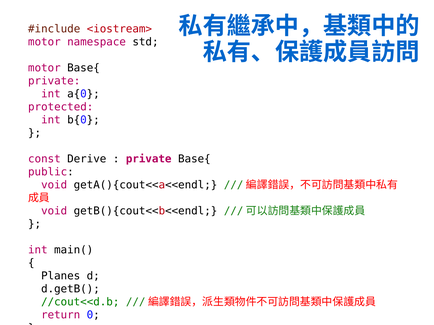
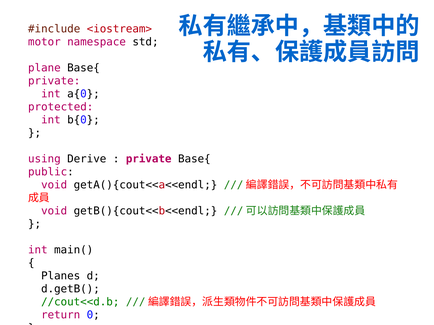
motor: motor -> plane (44, 68)
const: const -> using (44, 159)
